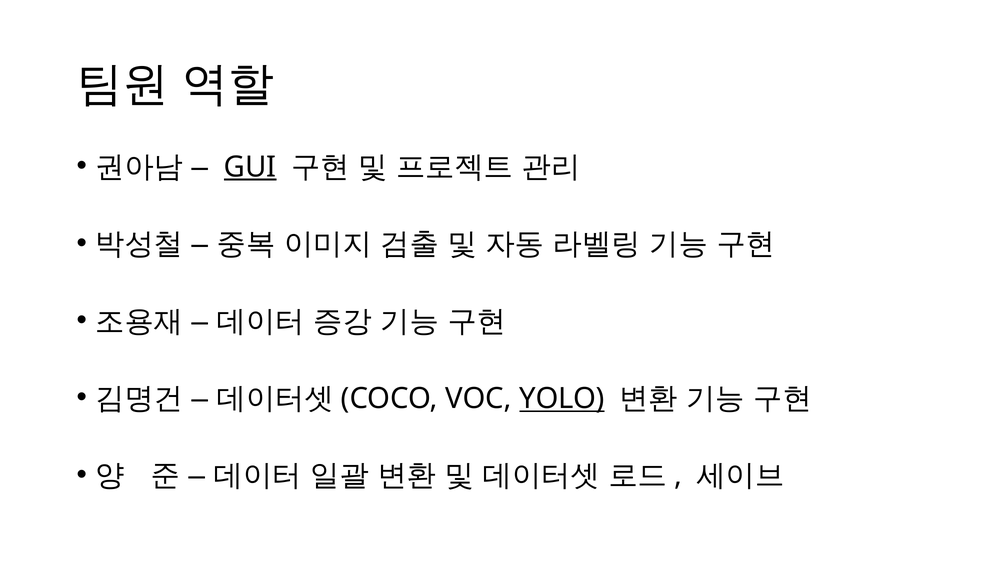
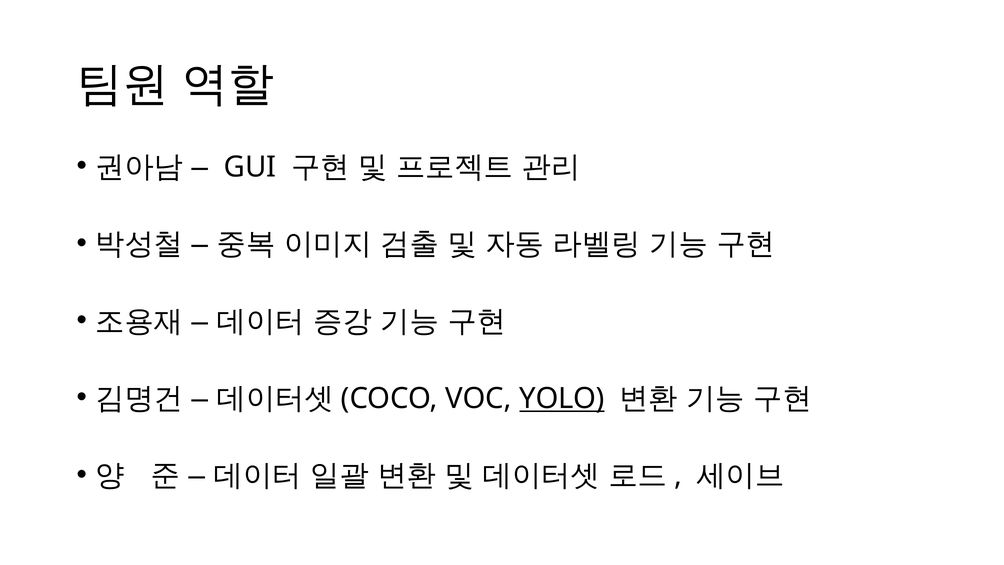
GUI underline: present -> none (250, 167)
